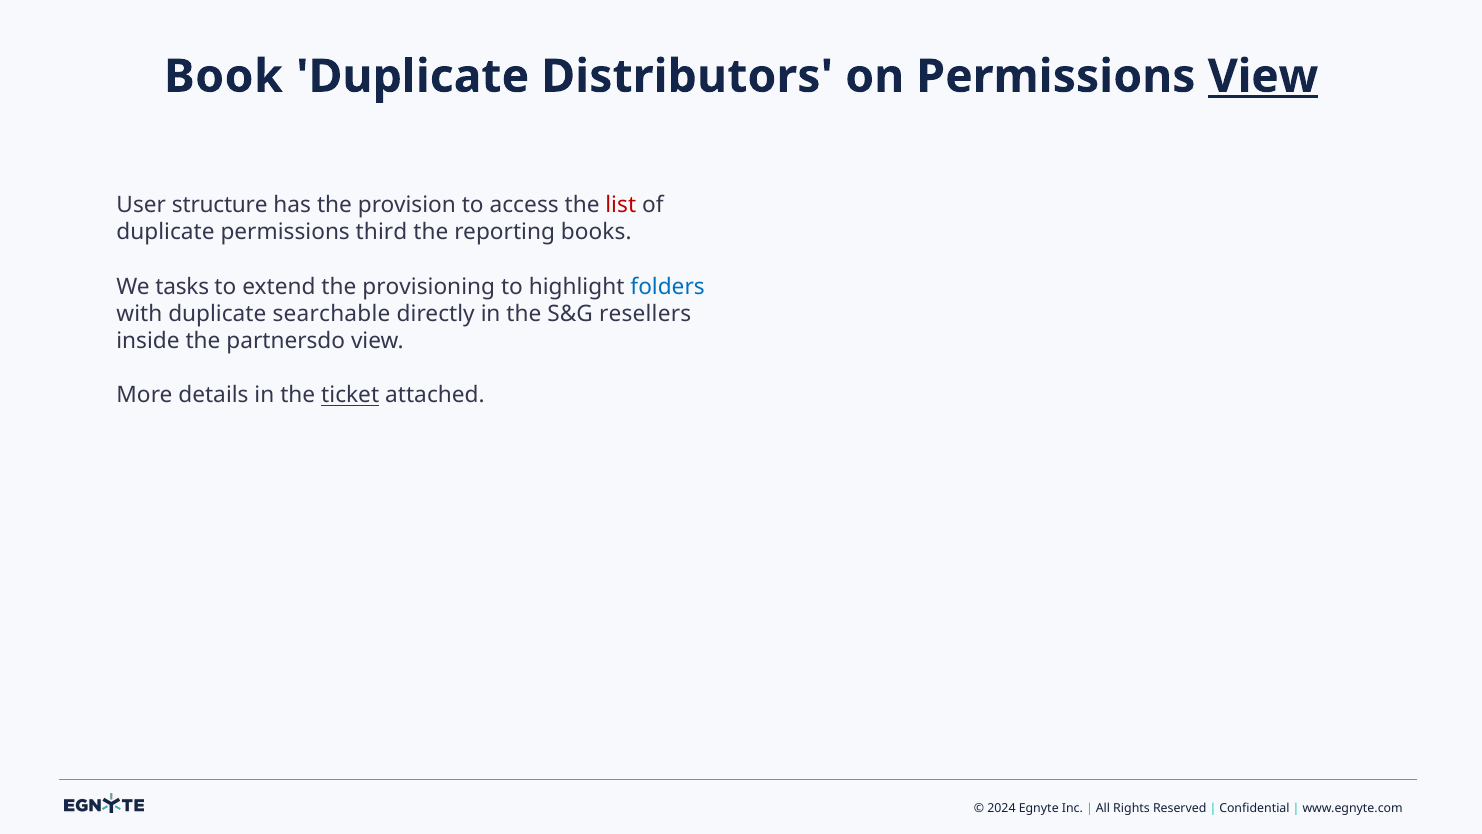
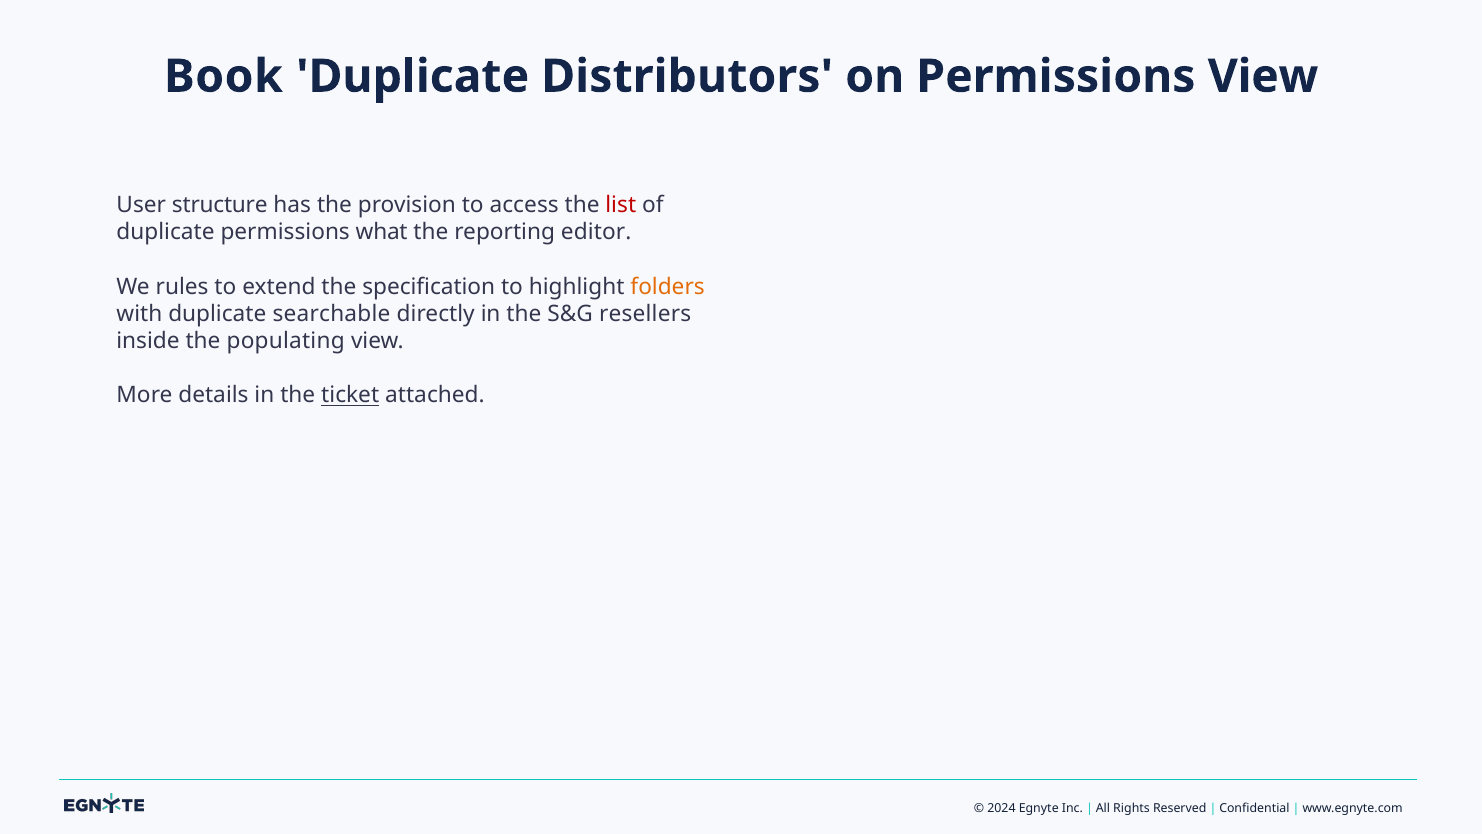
View underline: present -> none (1263, 76)
third: third -> what (382, 232)
books: books -> editor (596, 232)
tasks: tasks -> rules (182, 287)
provisioning: provisioning -> specification (429, 287)
folders colour: blue -> orange (668, 287)
partnersdo: partnersdo -> populating (286, 341)
